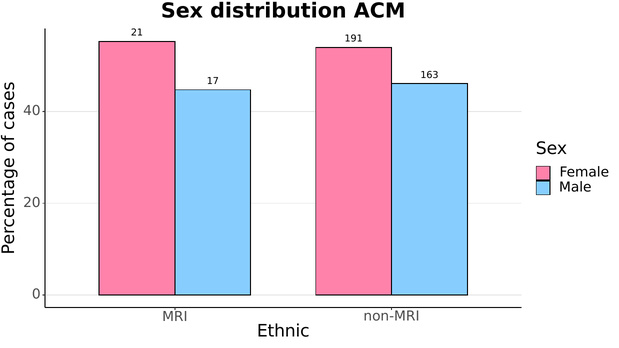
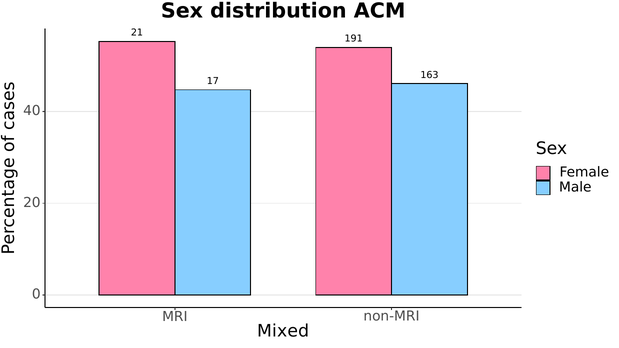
Ethnic: Ethnic -> Mixed (283, 331)
